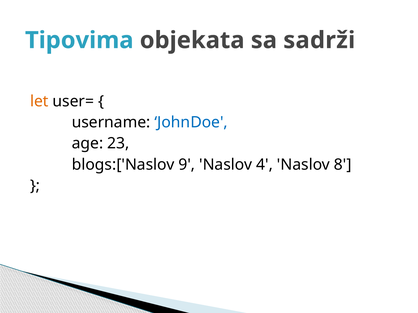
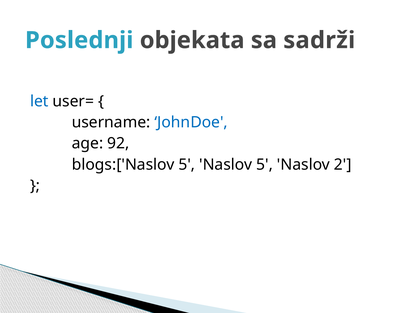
Tipovima: Tipovima -> Poslednji (79, 40)
let colour: orange -> blue (39, 101)
23: 23 -> 92 (118, 144)
blogs:['Naslov 9: 9 -> 5 (187, 165)
Naslov 4: 4 -> 5 (265, 165)
8: 8 -> 2 (343, 165)
